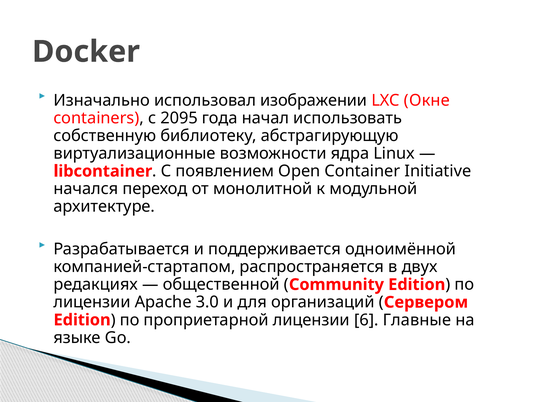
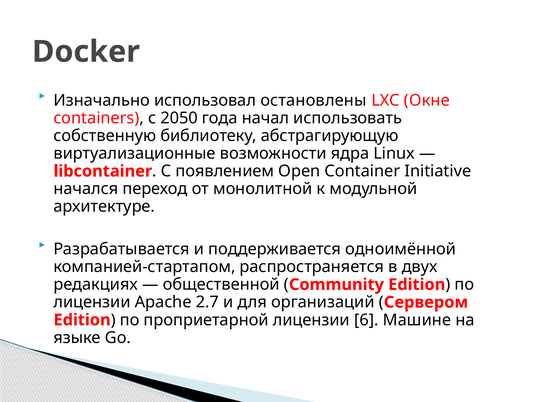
изображении: изображении -> остановлены (313, 100)
2095: 2095 -> 2050 (179, 118)
3.0: 3.0 -> 2.7 (207, 302)
Главные: Главные -> Машине (417, 320)
